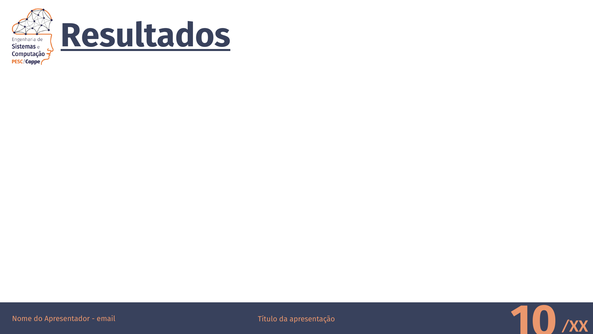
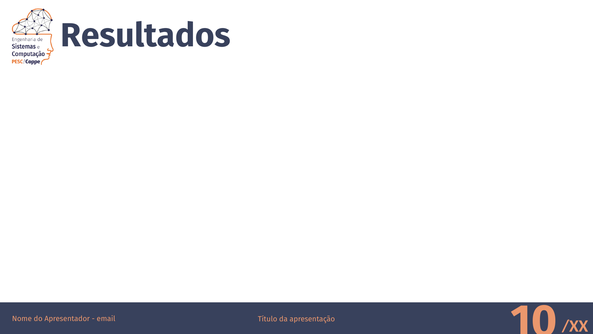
Resultados underline: present -> none (146, 35)
